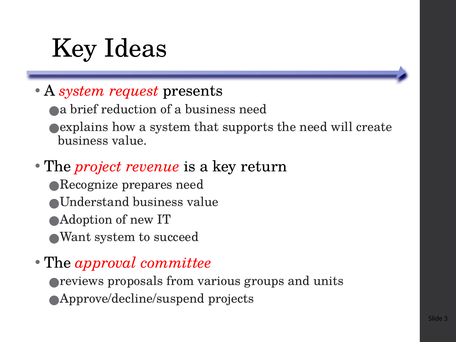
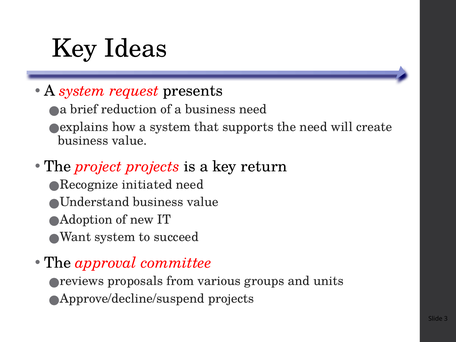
project revenue: revenue -> projects (153, 166)
prepares: prepares -> initiated (147, 185)
